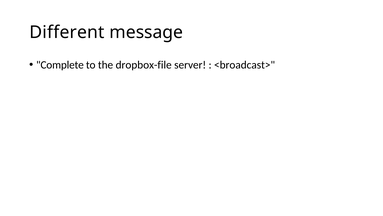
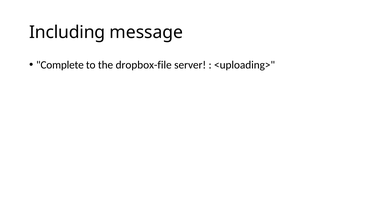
Different: Different -> Including (67, 32)
<broadcast>: <broadcast> -> <uploading> (245, 65)
